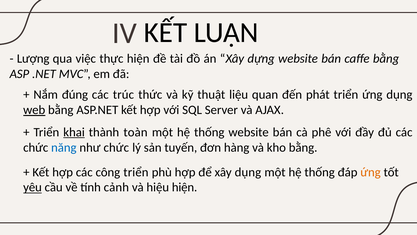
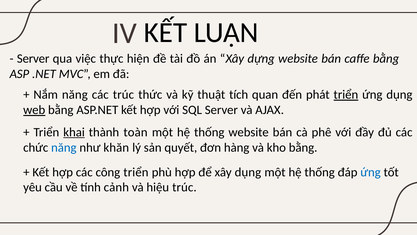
Lượng: Lượng -> Server (33, 58)
Nắm đúng: đúng -> năng (75, 95)
liệu: liệu -> tích (239, 95)
triển underline: none -> present (346, 95)
như chức: chức -> khăn (116, 147)
tuyến: tuyến -> quyết (181, 147)
ứng colour: orange -> blue (371, 172)
yêu underline: present -> none (33, 187)
hiệu hiện: hiện -> trúc (184, 187)
